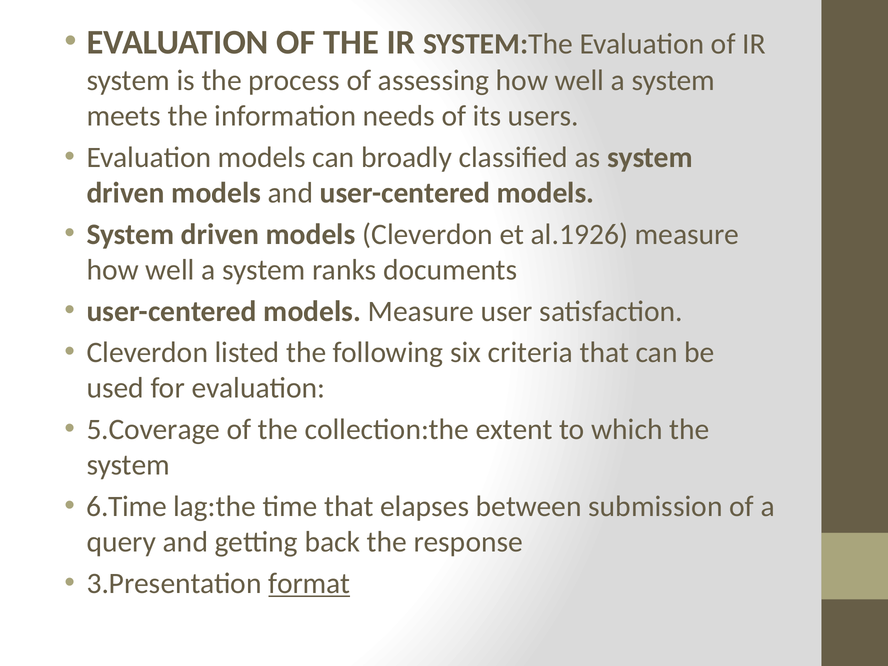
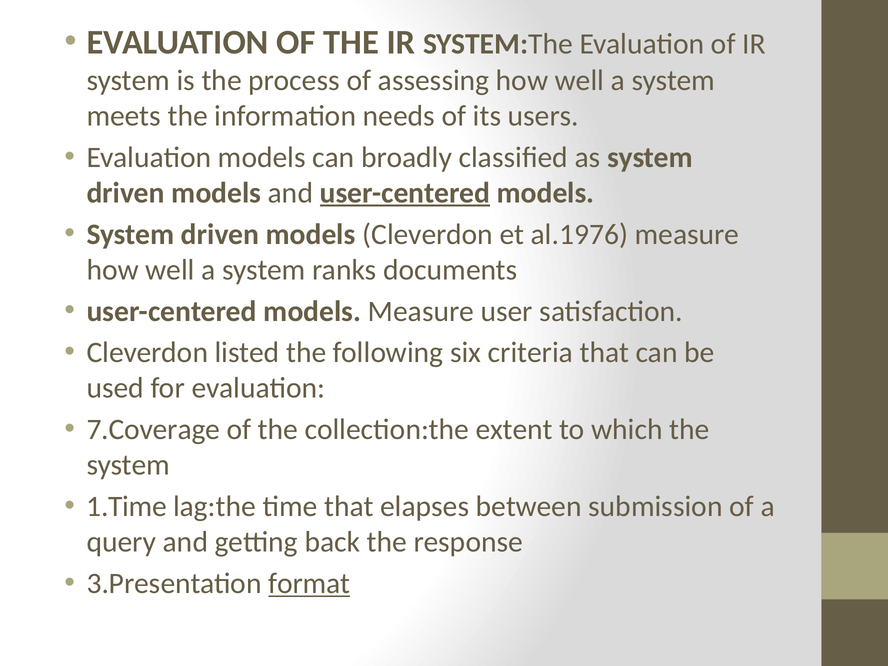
user-centered underline: none -> present (405, 193)
al.1926: al.1926 -> al.1976 (579, 234)
5.Coverage: 5.Coverage -> 7.Coverage (153, 430)
6.Time: 6.Time -> 1.Time (127, 507)
